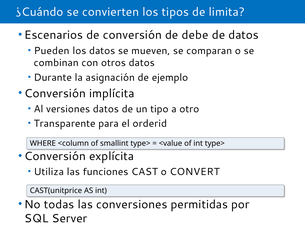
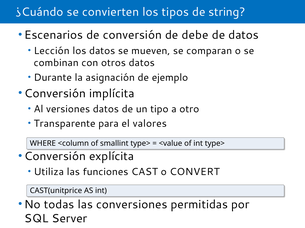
limita: limita -> string (227, 12)
Pueden: Pueden -> Lección (52, 51)
orderid: orderid -> valores (150, 124)
